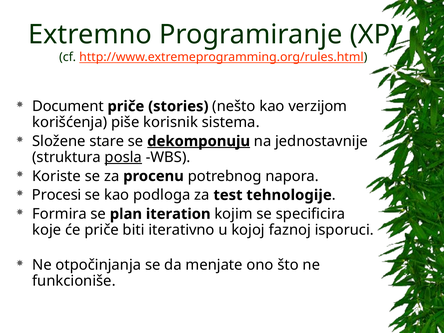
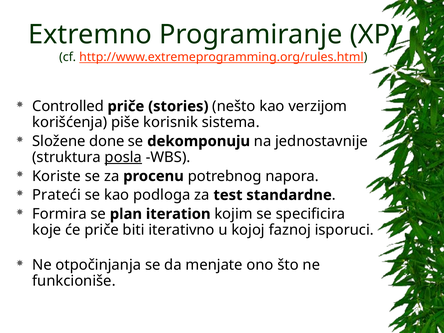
Document: Document -> Controlled (68, 106)
stare: stare -> done (107, 141)
dekomponuju underline: present -> none (199, 141)
Procesi: Procesi -> Prateći (57, 195)
tehnologije: tehnologije -> standardne (289, 195)
